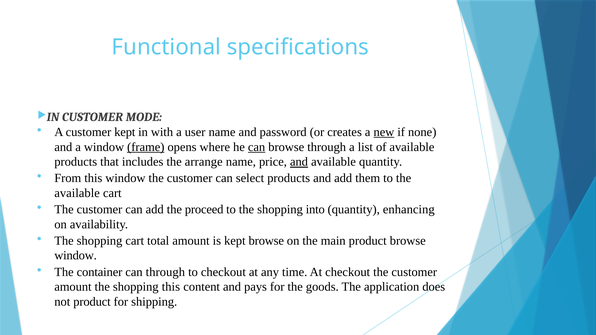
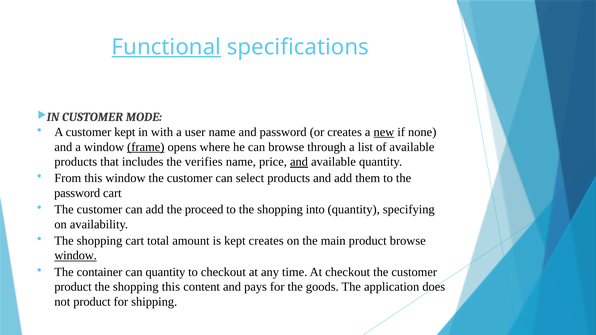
Functional underline: none -> present (166, 47)
can underline: present -> none (257, 147)
arrange: arrange -> verifies (204, 162)
available: available -> password (77, 193)
enhancing: enhancing -> specifying (409, 210)
kept browse: browse -> creates (266, 241)
window underline: none -> present (76, 256)
can through: through -> quantity (165, 272)
amount: amount -> product (73, 287)
